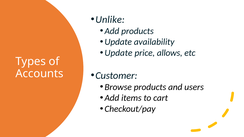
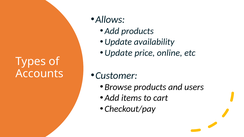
Unlike: Unlike -> Allows (110, 20)
allows: allows -> online (170, 53)
